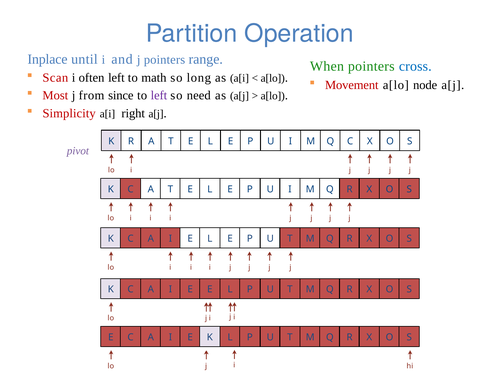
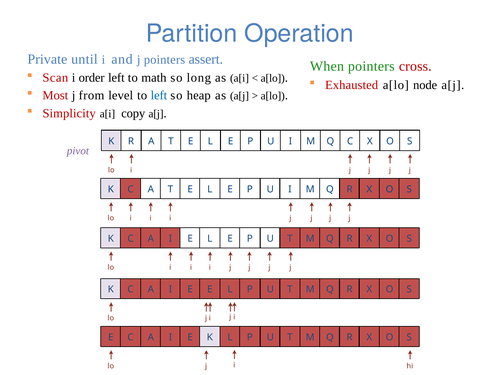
Inplace: Inplace -> Private (47, 59)
range: range -> assert (206, 59)
cross colour: blue -> red (415, 66)
often: often -> order (92, 78)
Movement: Movement -> Exhausted (352, 85)
since: since -> level (121, 96)
left colour: purple -> blue (159, 96)
need: need -> heap (199, 96)
right: right -> copy (133, 113)
